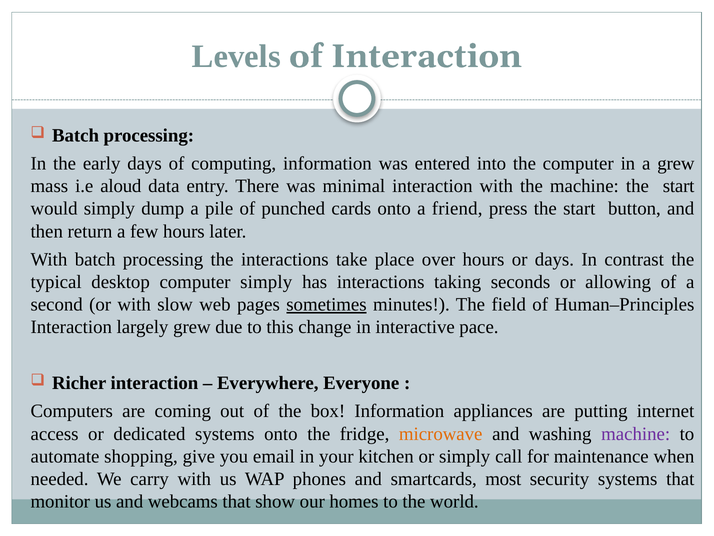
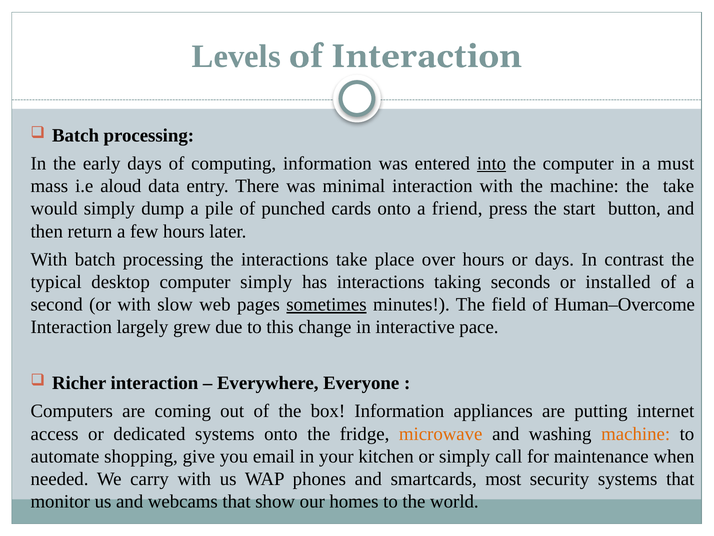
into underline: none -> present (492, 163)
a grew: grew -> must (676, 163)
machine the start: start -> take (679, 186)
allowing: allowing -> installed (618, 282)
Human–Principles: Human–Principles -> Human–Overcome (624, 304)
machine colour: purple -> orange (636, 433)
